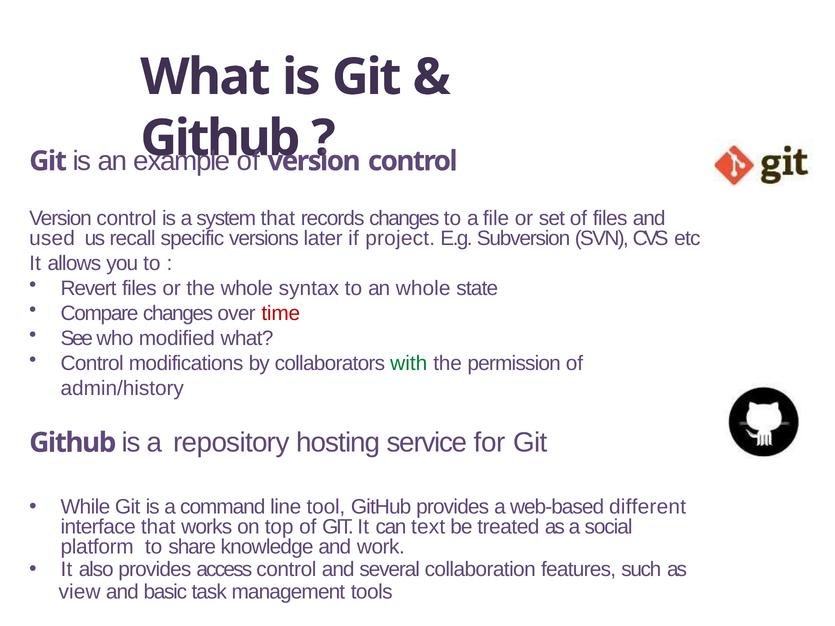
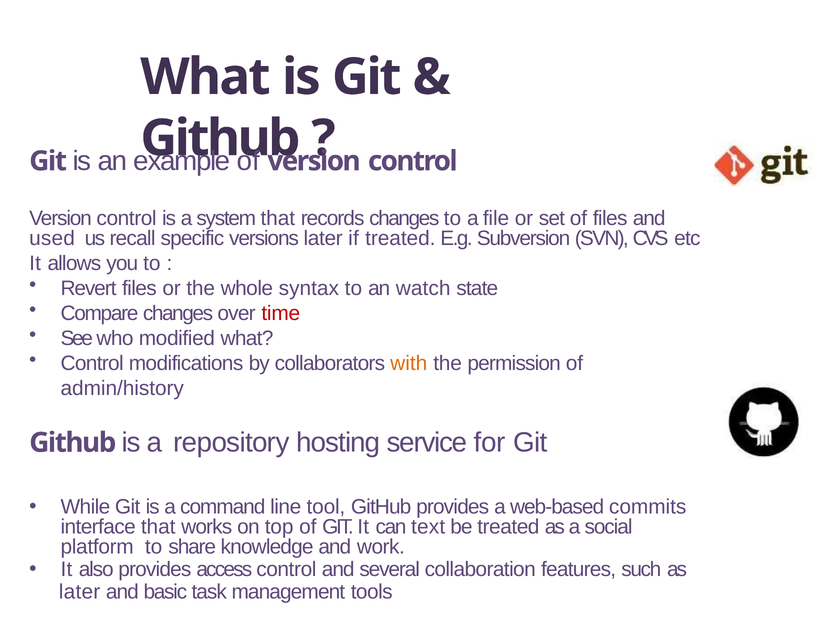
if project: project -> treated (400, 239)
an whole: whole -> watch (423, 289)
with colour: green -> orange (409, 364)
different: different -> commits (648, 507)
view: view -> later (80, 592)
